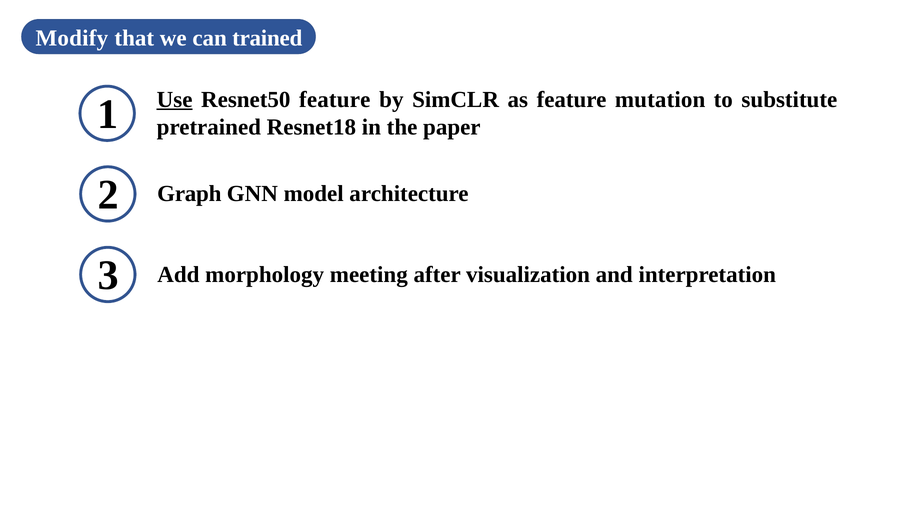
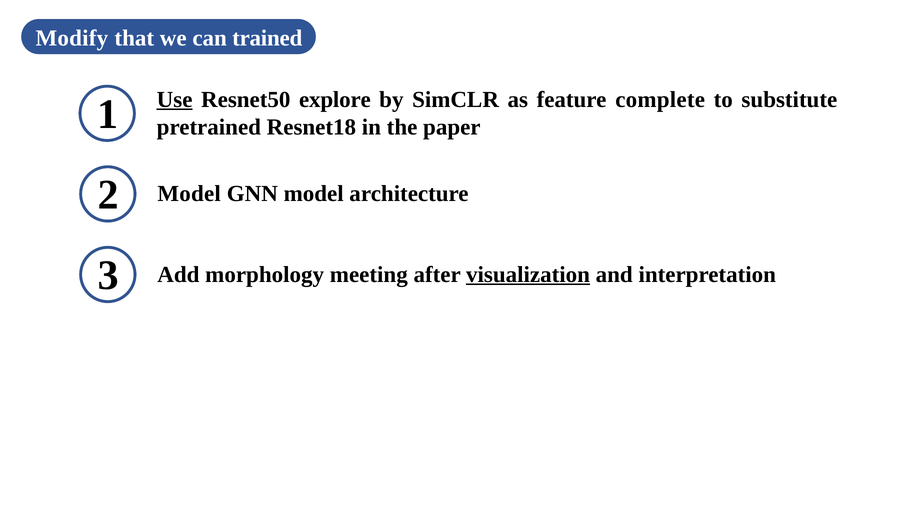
Resnet50 feature: feature -> explore (335, 100)
mutation: mutation -> complete (660, 100)
2 Graph: Graph -> Model (189, 194)
visualization underline: none -> present (528, 275)
